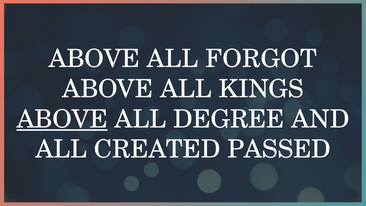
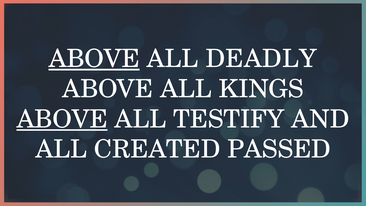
ABOVE underline: none -> present (94, 59)
FORGOT: FORGOT -> DEADLY (261, 59)
DEGREE: DEGREE -> TESTIFY (229, 119)
